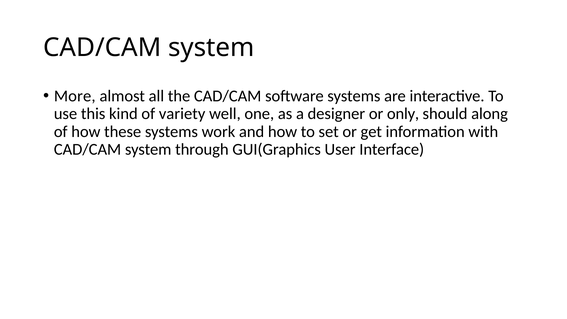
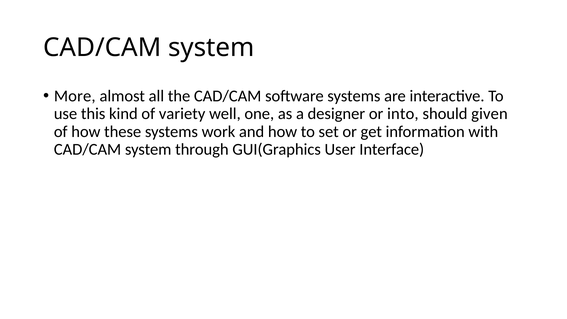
only: only -> into (403, 114)
along: along -> given (489, 114)
